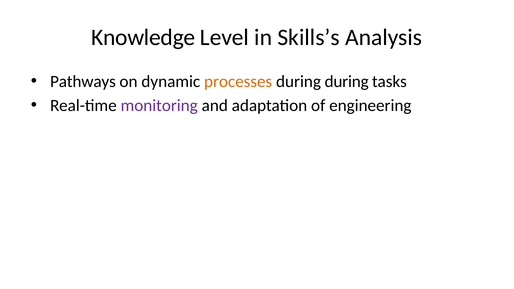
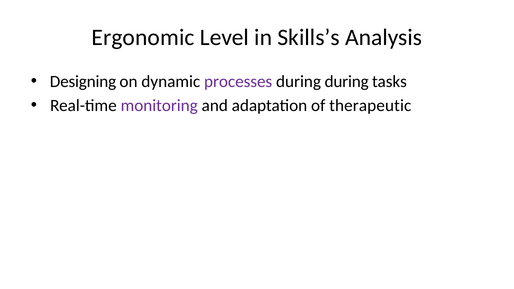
Knowledge: Knowledge -> Ergonomic (143, 37)
Pathways: Pathways -> Designing (83, 82)
processes colour: orange -> purple (238, 82)
engineering: engineering -> therapeutic (370, 106)
